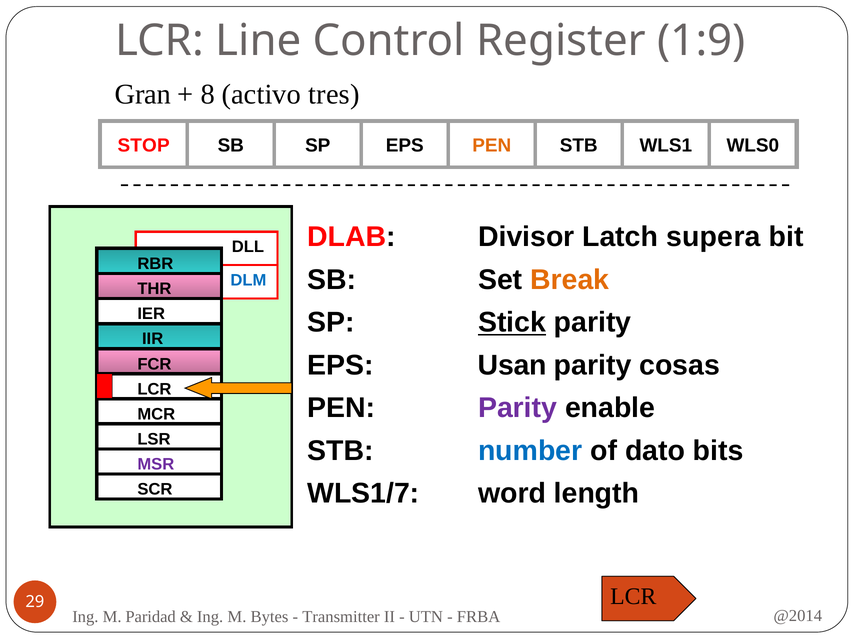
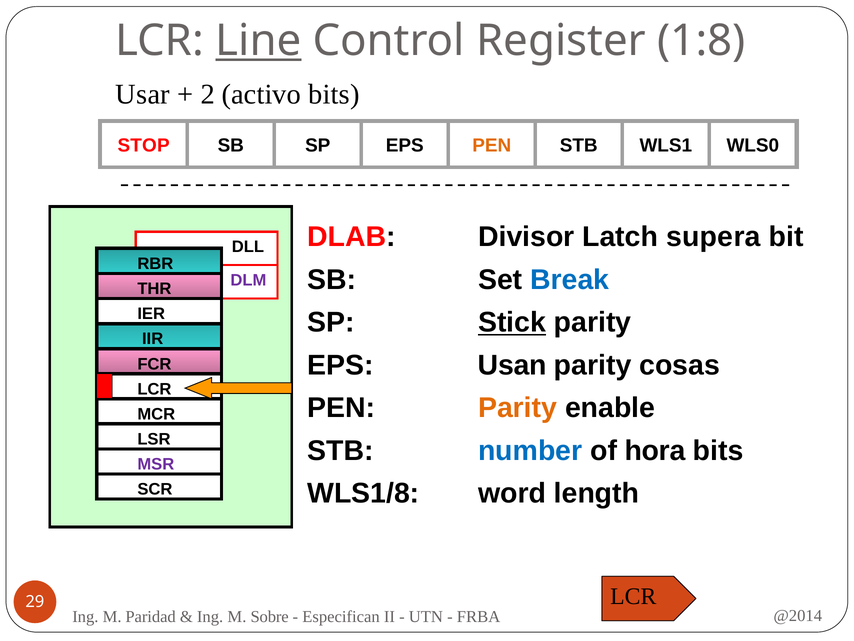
Line underline: none -> present (258, 41)
1:9: 1:9 -> 1:8 (701, 41)
Gran: Gran -> Usar (143, 94)
8: 8 -> 2 (208, 94)
activo tres: tres -> bits (334, 94)
Break colour: orange -> blue (570, 279)
DLM colour: blue -> purple (248, 280)
Parity colour: purple -> orange (518, 408)
dato: dato -> hora (655, 450)
WLS1/7: WLS1/7 -> WLS1/8 (363, 493)
Bytes: Bytes -> Sobre (270, 616)
Transmitter: Transmitter -> Especifican (341, 616)
